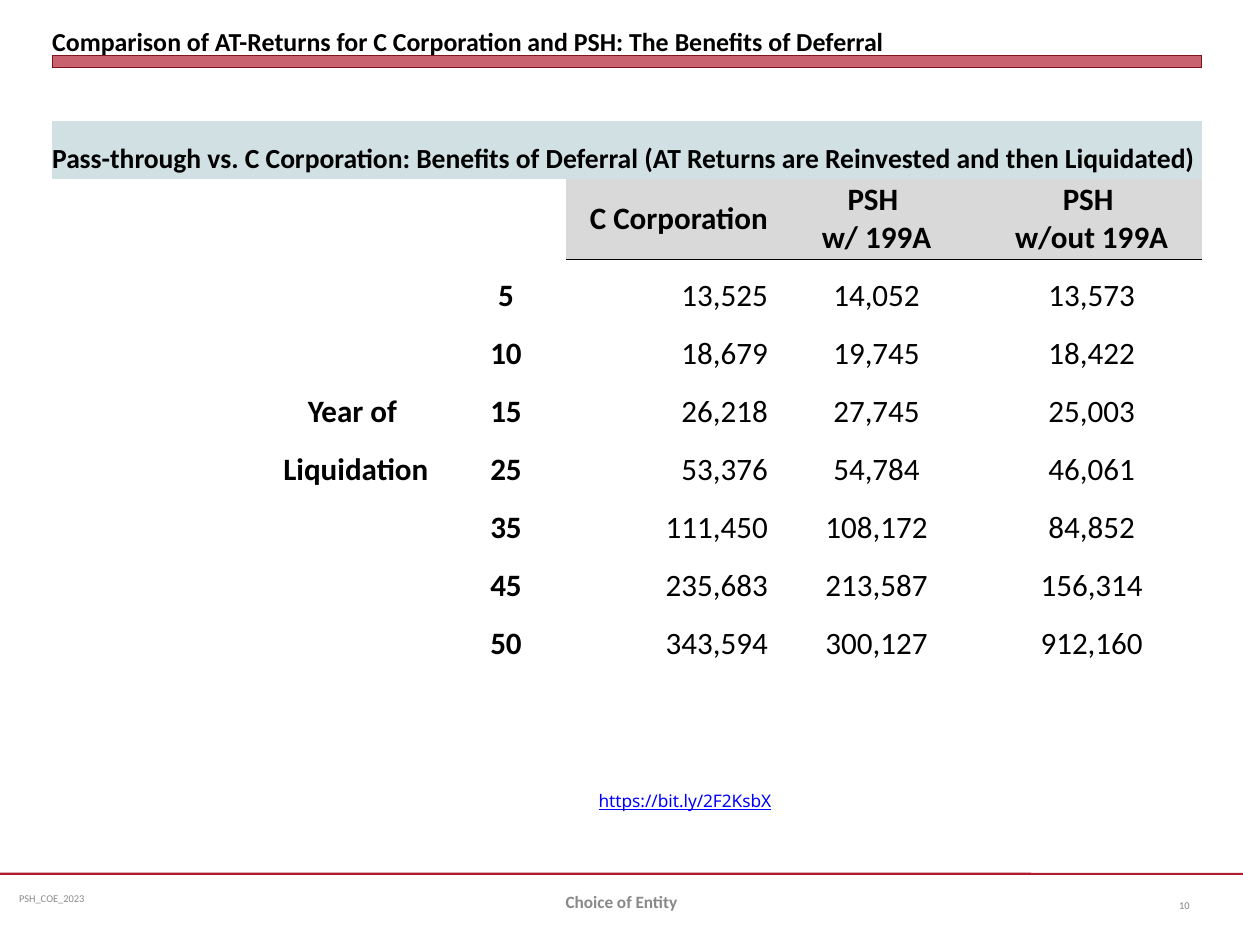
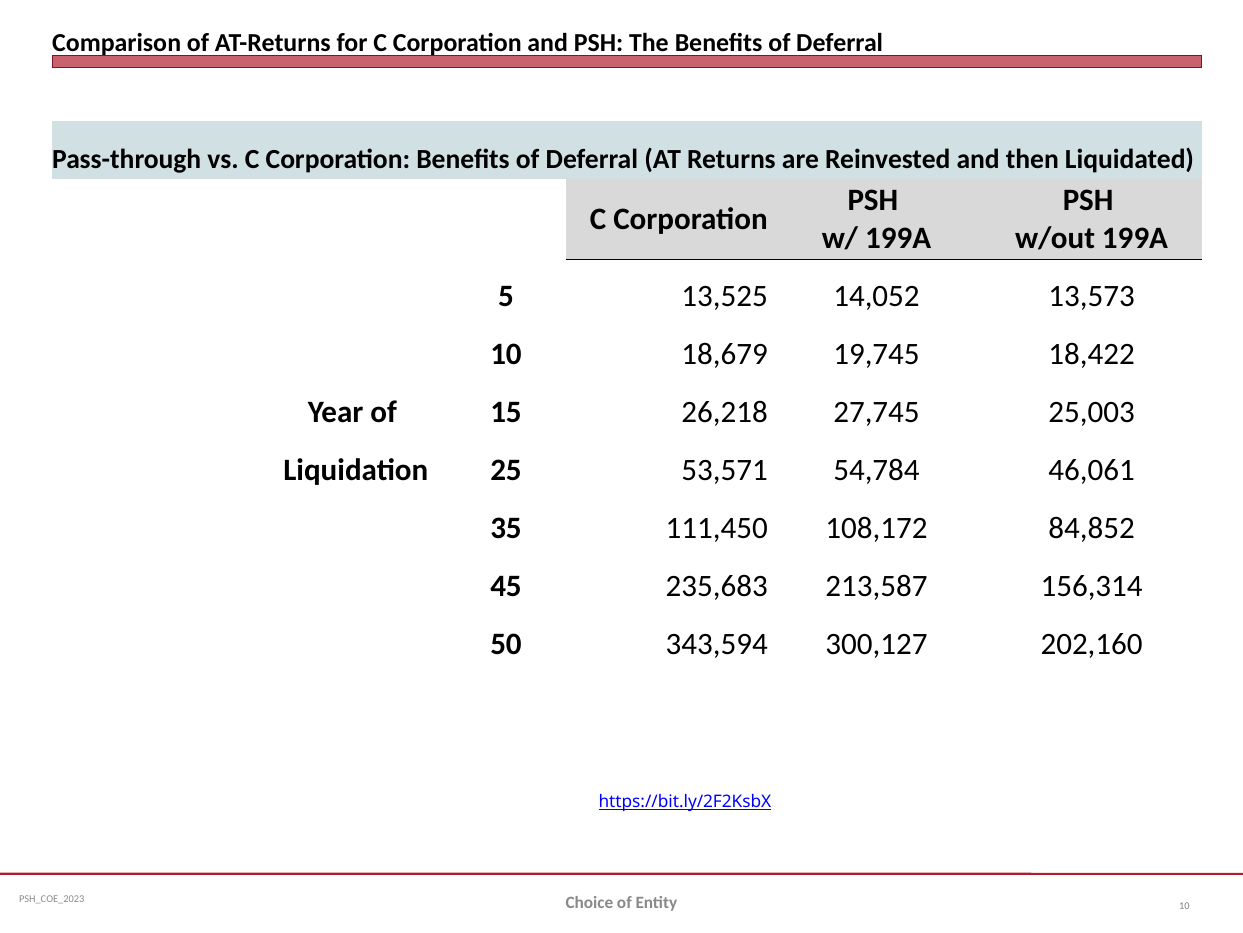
53,376: 53,376 -> 53,571 (725, 470)
912,160: 912,160 -> 202,160 (1092, 644)
